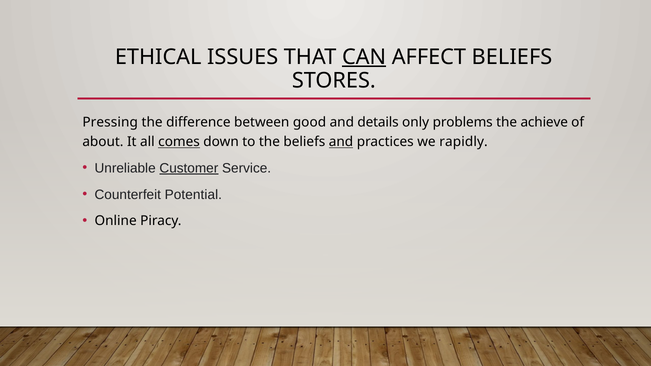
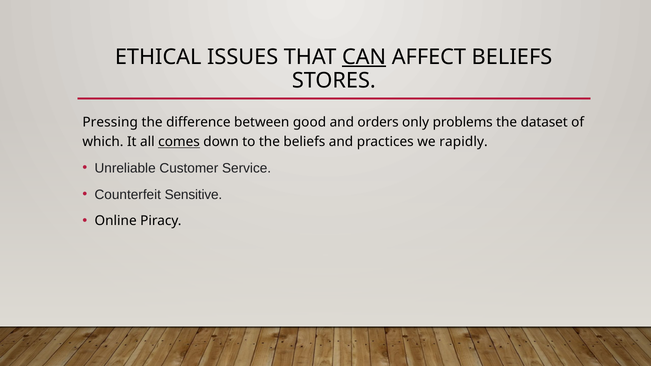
details: details -> orders (378, 122)
achieve: achieve -> dataset (544, 122)
about: about -> which (103, 142)
and underline: present -> none (341, 142)
Customer underline: present -> none (189, 168)
Potential: Potential -> Sensitive (193, 195)
